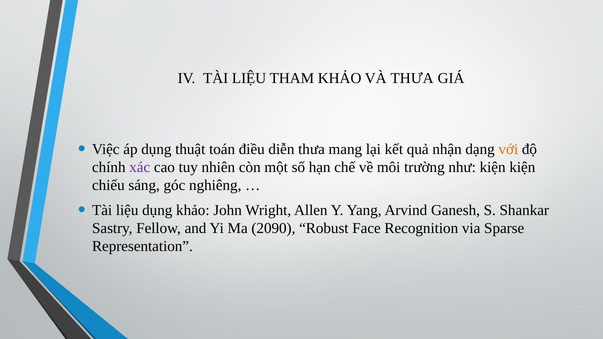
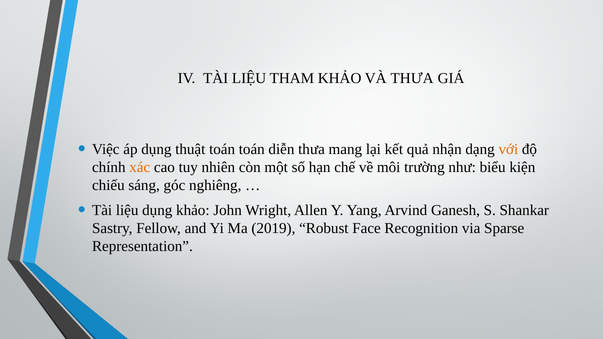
toán điều: điều -> toán (252, 149)
xác colour: purple -> orange (140, 167)
như kiện: kiện -> biểu (493, 167)
2090: 2090 -> 2019 (273, 228)
